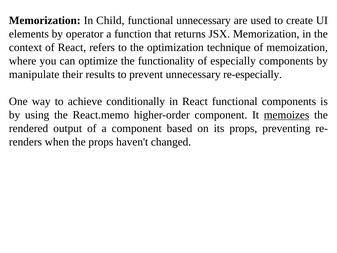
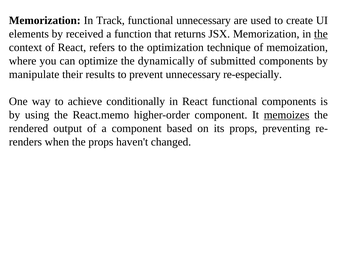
Child: Child -> Track (110, 20)
operator: operator -> received (85, 34)
the underline: none -> present (321, 34)
functionality: functionality -> dynamically (166, 61)
especially: especially -> submitted (233, 61)
